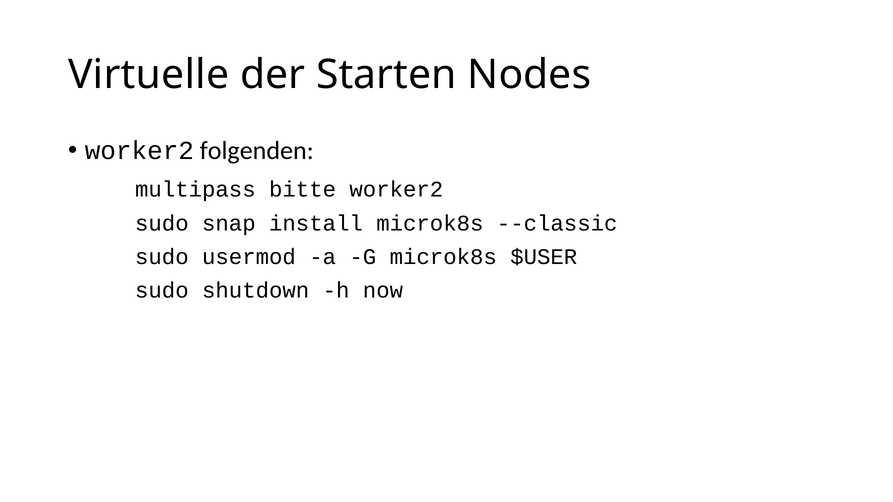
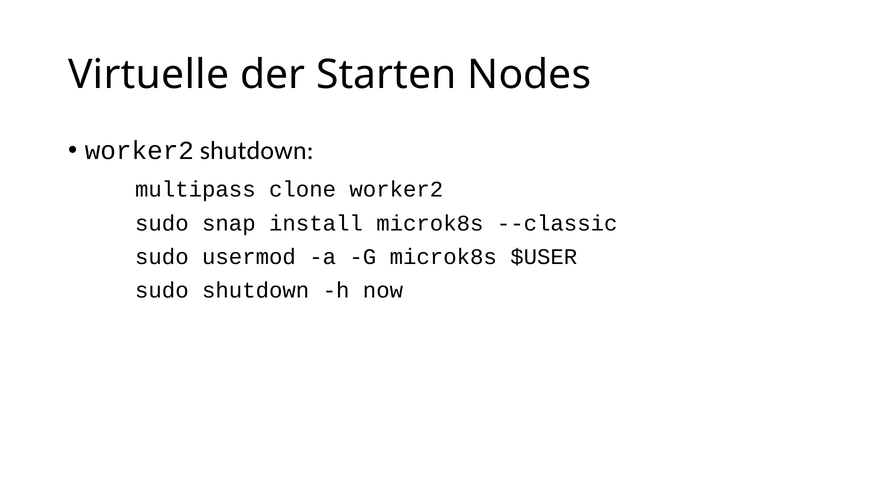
worker2 folgenden: folgenden -> shutdown (257, 151)
bitte: bitte -> clone (303, 190)
